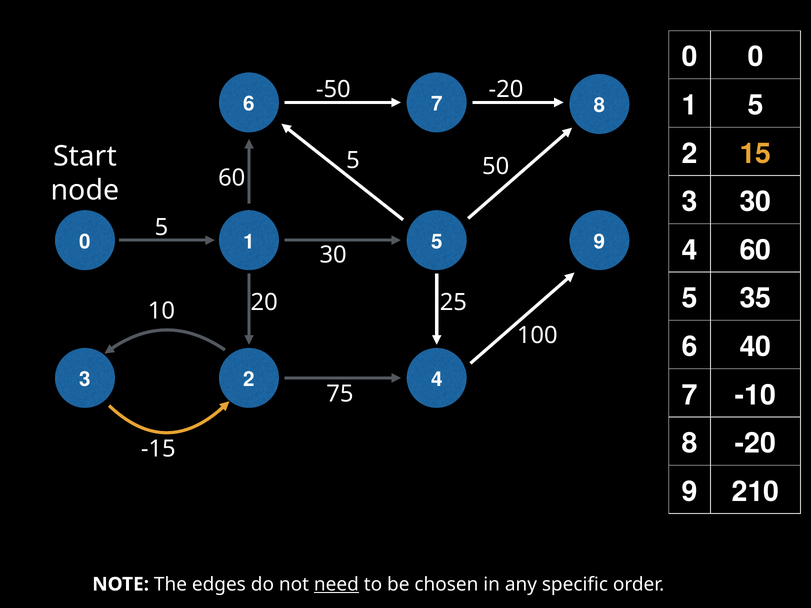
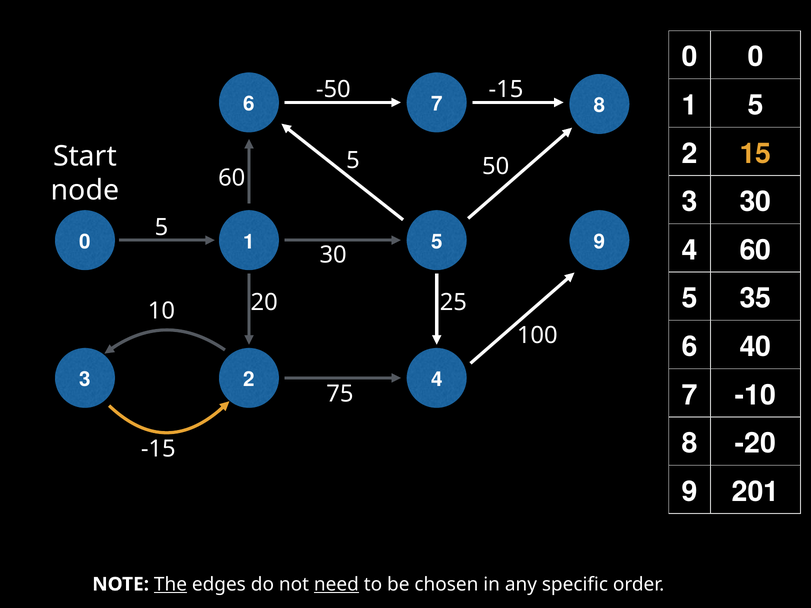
-50 -20: -20 -> -15 (506, 90)
210: 210 -> 201 (756, 492)
The underline: none -> present (170, 584)
